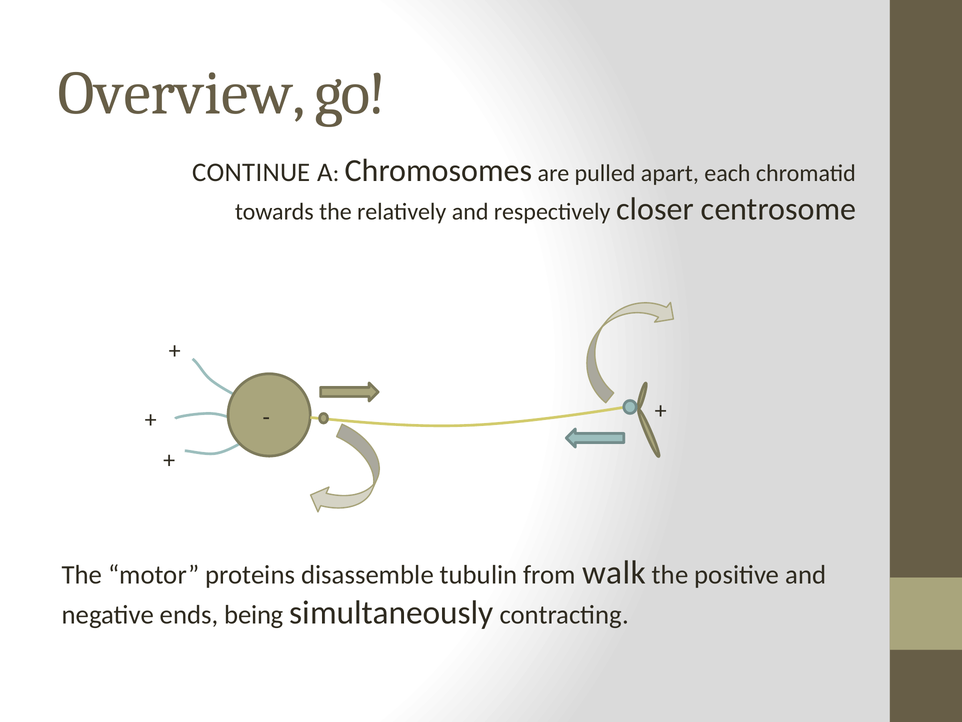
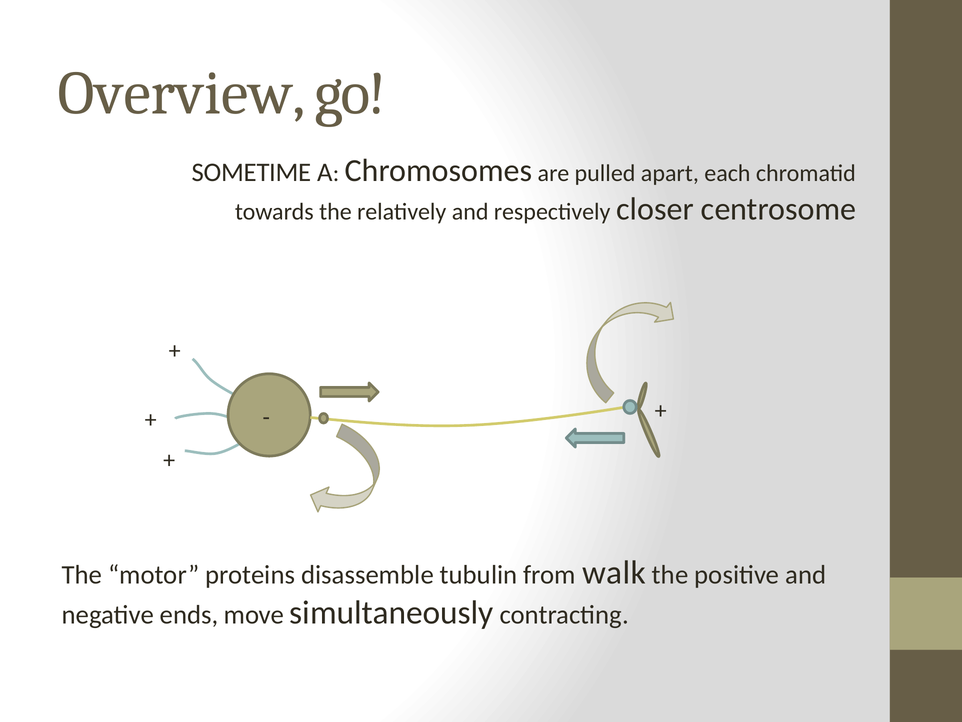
CONTINUE: CONTINUE -> SOMETIME (252, 172)
being: being -> move (254, 615)
